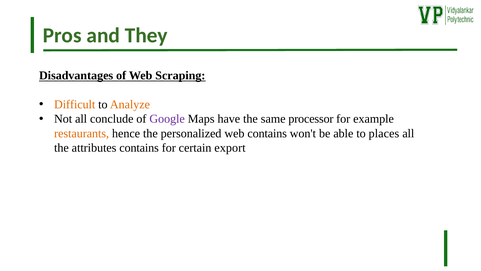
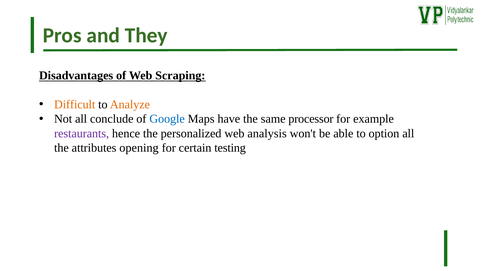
Google colour: purple -> blue (167, 119)
restaurants colour: orange -> purple (82, 133)
web contains: contains -> analysis (267, 133)
places: places -> option (384, 133)
attributes contains: contains -> opening (139, 148)
export: export -> testing (230, 148)
